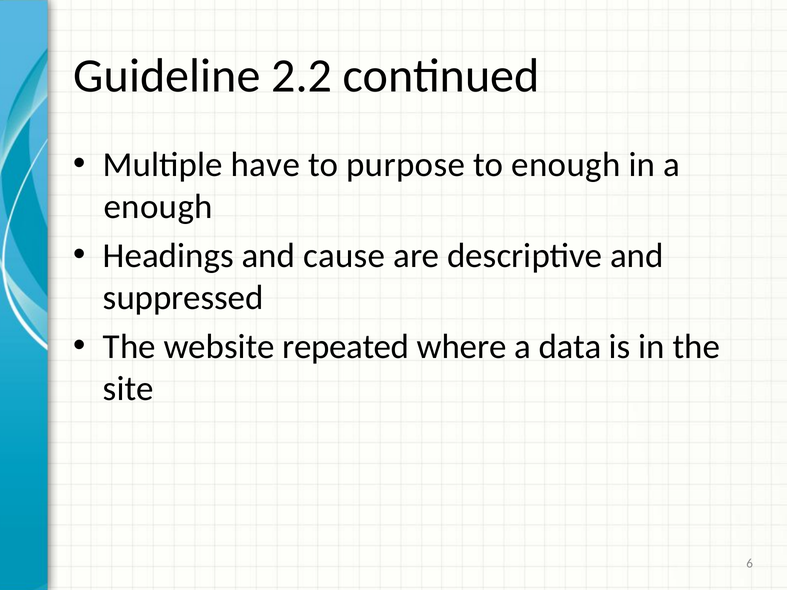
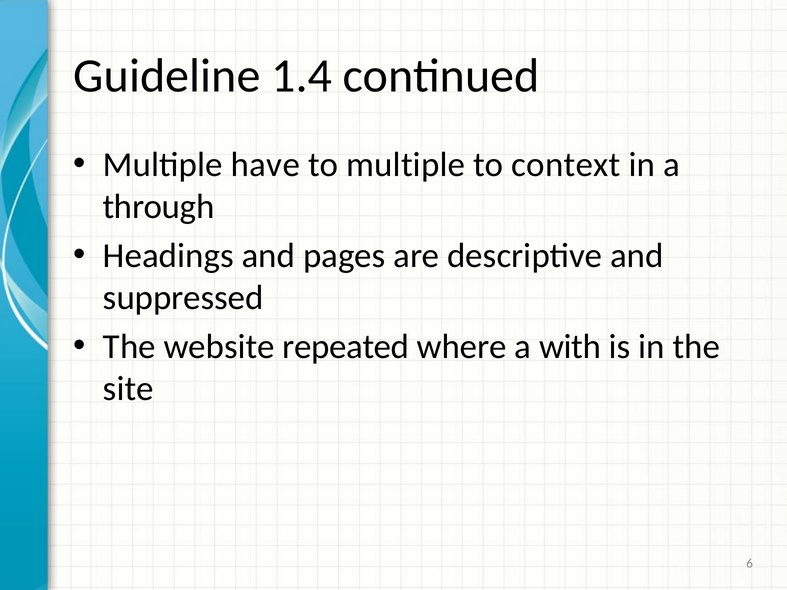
2.2: 2.2 -> 1.4 (302, 76)
to purpose: purpose -> multiple (406, 165)
to enough: enough -> context (566, 165)
enough: enough -> through (159, 207)
cause: cause -> pages (344, 256)
data: data -> with (570, 347)
